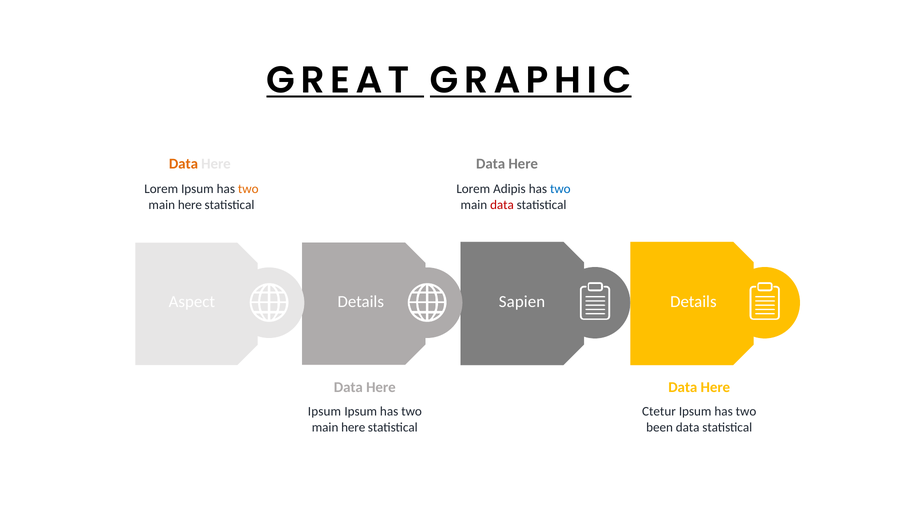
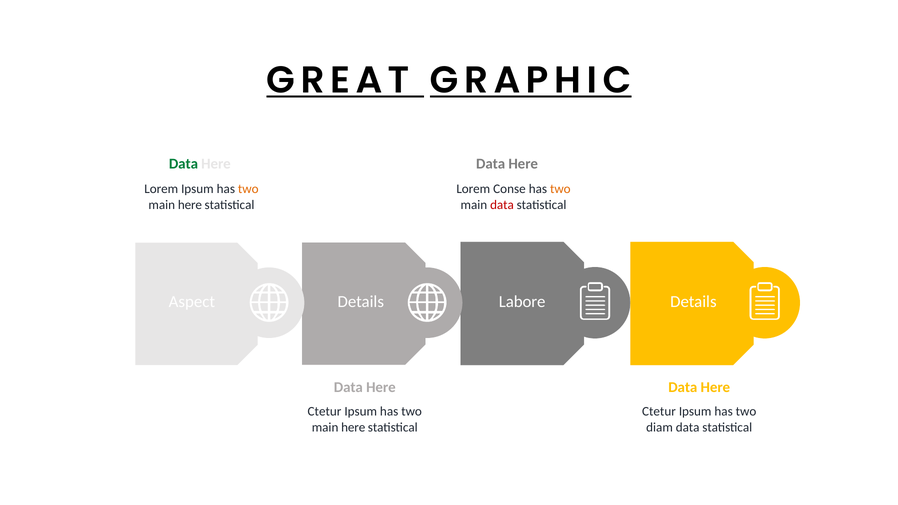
Data colour: orange -> green (183, 164)
Adipis: Adipis -> Conse (509, 189)
two colour: blue -> orange (560, 189)
Sapien: Sapien -> Labore (522, 302)
Ipsum: Ipsum -> Ctetur (324, 412)
been: been -> diam (660, 427)
